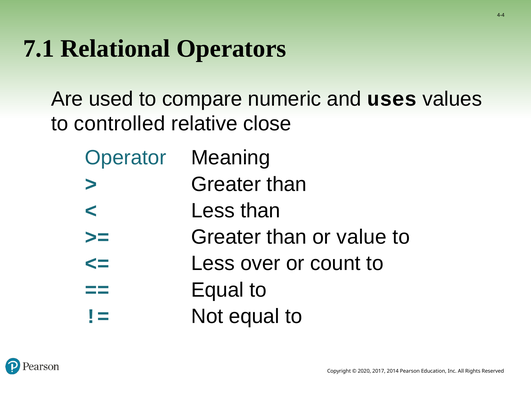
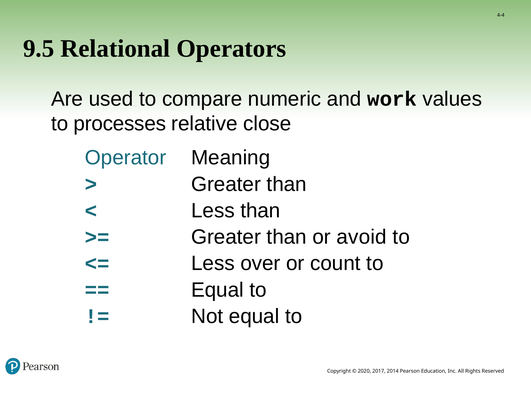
7.1: 7.1 -> 9.5 (39, 48)
uses: uses -> work (392, 99)
controlled: controlled -> processes (120, 124)
value: value -> avoid (362, 237)
